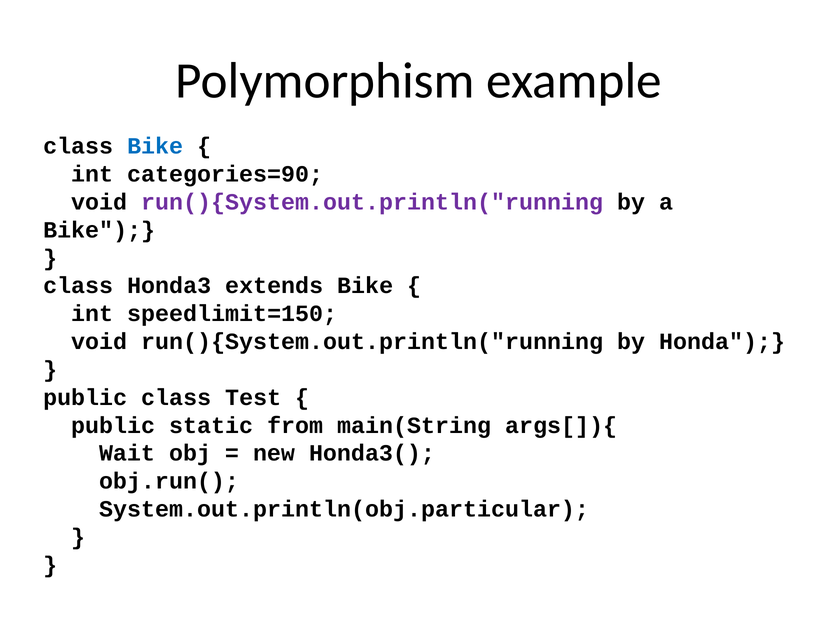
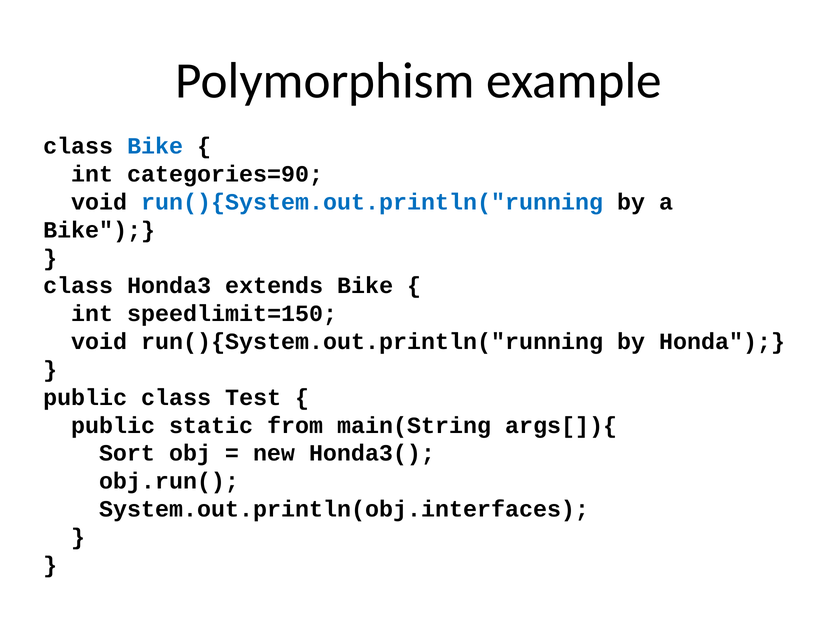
run(){System.out.println("running colour: purple -> blue (372, 202)
Wait: Wait -> Sort (127, 454)
System.out.println(obj.particular: System.out.println(obj.particular -> System.out.println(obj.interfaces (344, 510)
